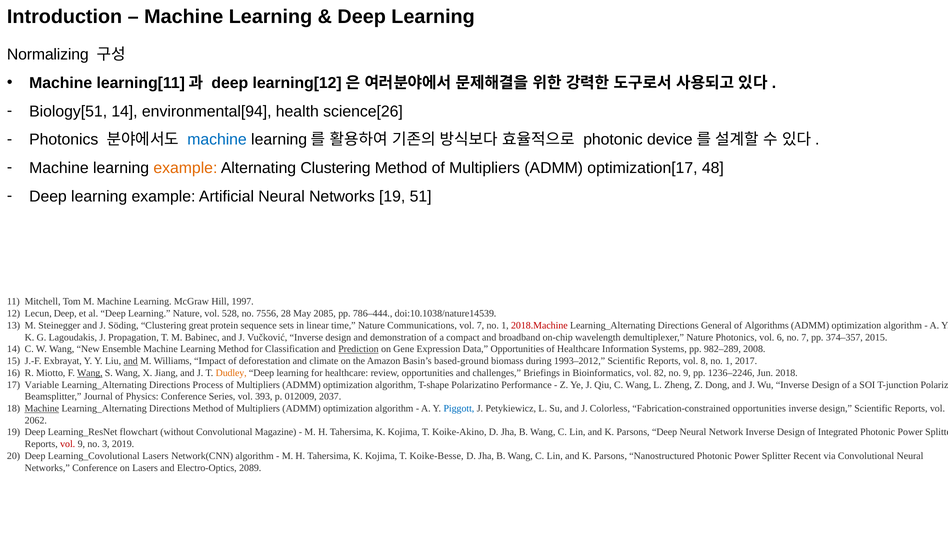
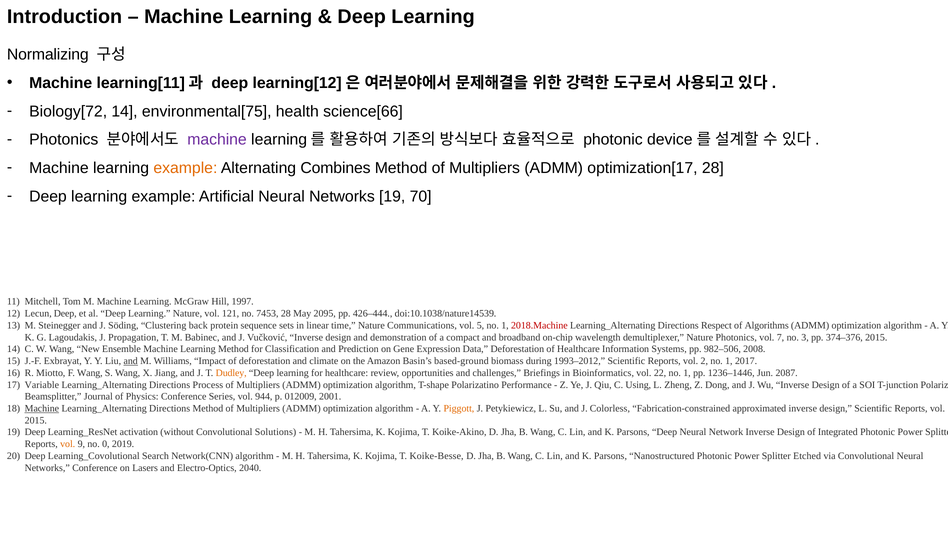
Biology[51: Biology[51 -> Biology[72 (68, 111)
environmental[94: environmental[94 -> environmental[75 (207, 111)
science[26: science[26 -> science[66 (363, 111)
machine colour: blue -> purple (217, 140)
Alternating Clustering: Clustering -> Combines (335, 168)
optimization[17 48: 48 -> 28 (713, 168)
51: 51 -> 70 (421, 197)
528: 528 -> 121 (231, 314)
7556: 7556 -> 7453 (267, 314)
2085: 2085 -> 2095 (325, 314)
786–444: 786–444 -> 426–444 (373, 314)
great: great -> back (198, 326)
Communications vol 7: 7 -> 5 (480, 326)
General: General -> Respect (716, 326)
Photonics vol 6: 6 -> 7 (781, 337)
no 7: 7 -> 3 (805, 337)
374–357: 374–357 -> 374–376 (844, 337)
Prediction underline: present -> none (358, 349)
Data Opportunities: Opportunities -> Deforestation (517, 349)
982–289: 982–289 -> 982–506 (722, 349)
8: 8 -> 2 (704, 361)
Wang underline: present -> none (90, 373)
82: 82 -> 22 (660, 373)
9: 9 -> 1 (687, 373)
1236–2246: 1236–2246 -> 1236–1446 (731, 373)
2018: 2018 -> 2087 (787, 373)
C Wang: Wang -> Using (638, 385)
393: 393 -> 944 (264, 397)
2037: 2037 -> 2001 (330, 397)
Piggott colour: blue -> orange (459, 409)
Fabrication-constrained opportunities: opportunities -> approximated (759, 409)
2062: 2062 -> 2015 (36, 421)
flowchart: flowchart -> activation (139, 432)
Magazine: Magazine -> Solutions (276, 432)
vol colour: red -> orange (68, 444)
3: 3 -> 0 (106, 444)
Learning_Covolutional Lasers: Lasers -> Search (155, 456)
Recent: Recent -> Etched (807, 456)
2089: 2089 -> 2040 (250, 468)
